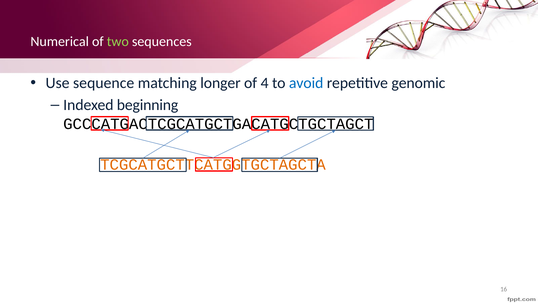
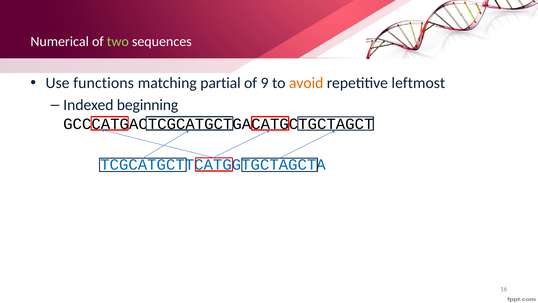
sequence: sequence -> functions (104, 83)
longer: longer -> partial (220, 83)
4: 4 -> 9 (265, 83)
avoid colour: blue -> orange (306, 83)
genomic: genomic -> leftmost (418, 83)
TCGCATGCTTCATGGTGCTAGCTA colour: orange -> blue (213, 164)
